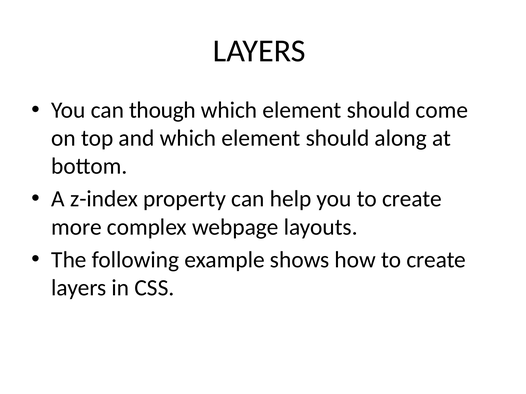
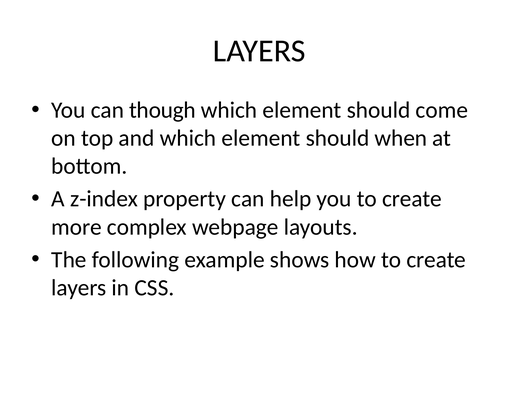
along: along -> when (401, 138)
